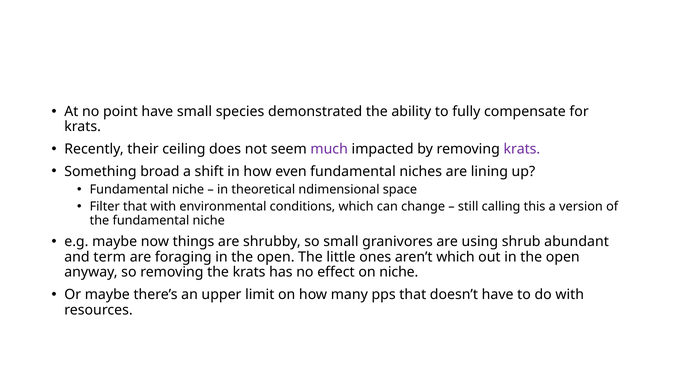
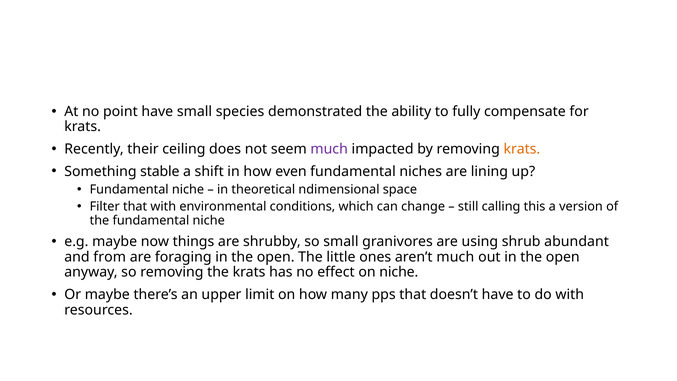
krats colour: purple -> orange (522, 149)
broad: broad -> stable (160, 171)
term: term -> from (110, 257)
aren’t which: which -> much (455, 257)
